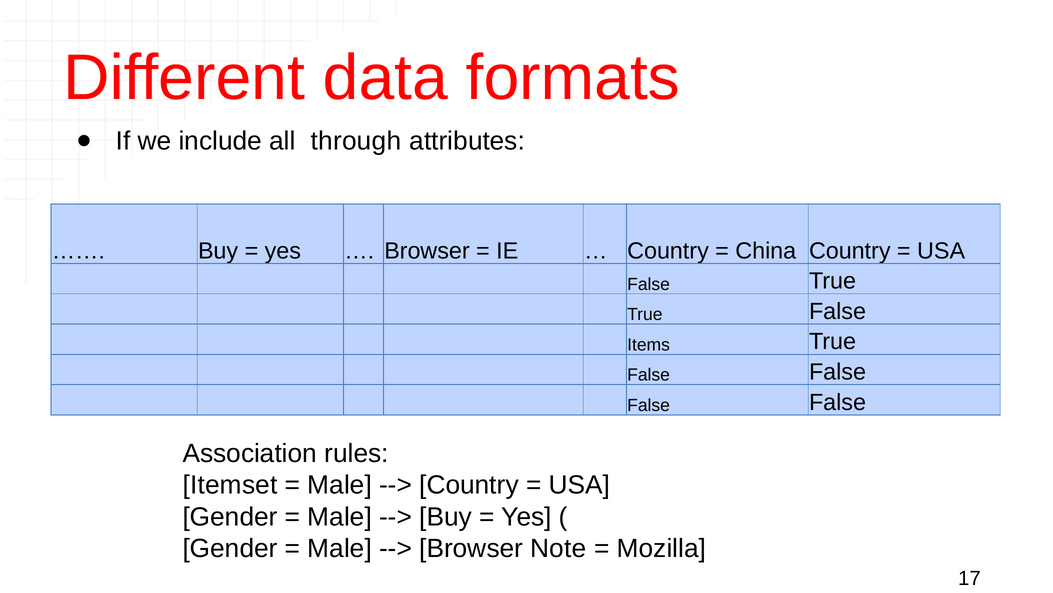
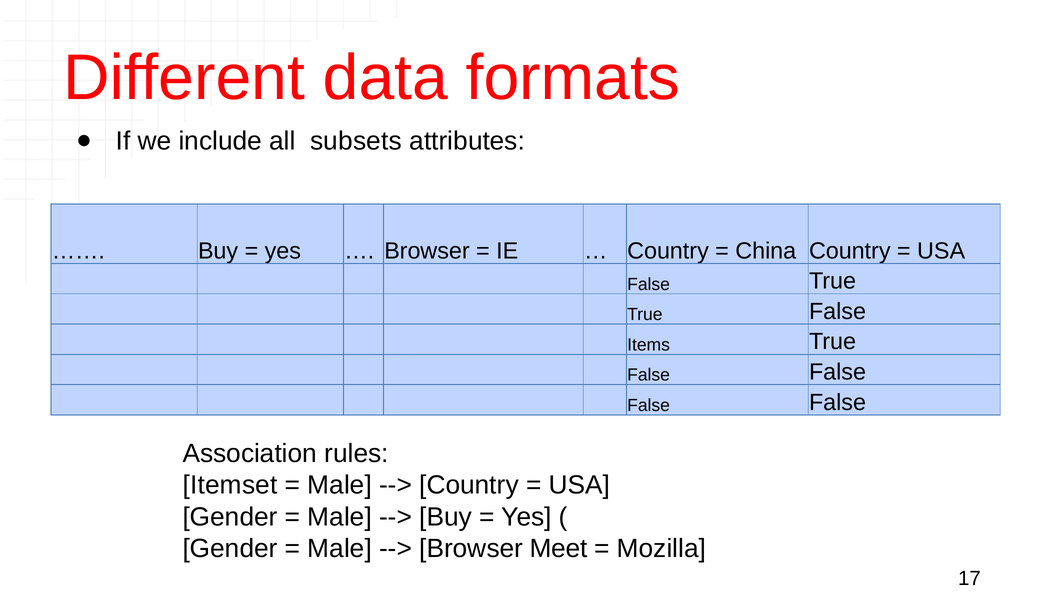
through: through -> subsets (356, 141)
Note: Note -> Meet (559, 548)
